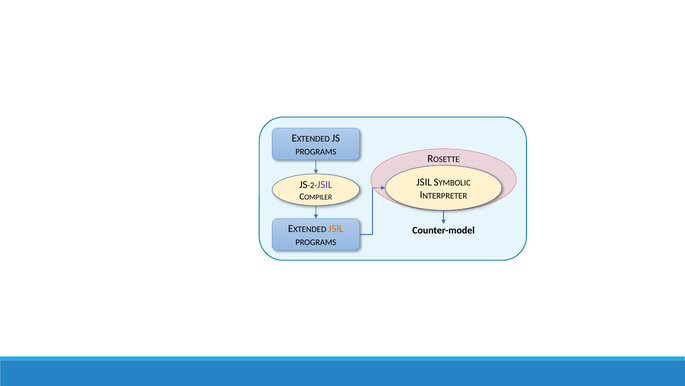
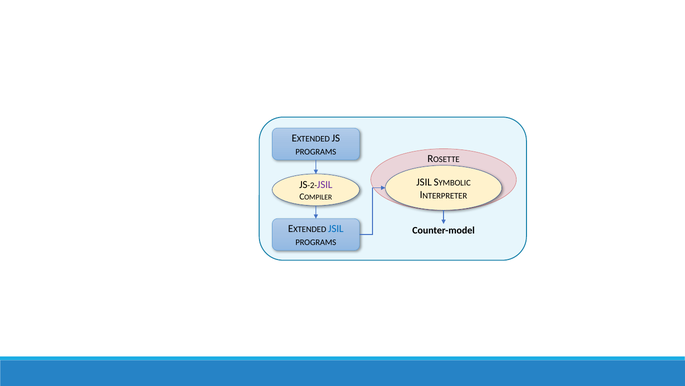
JSIL colour: orange -> blue (336, 228)
